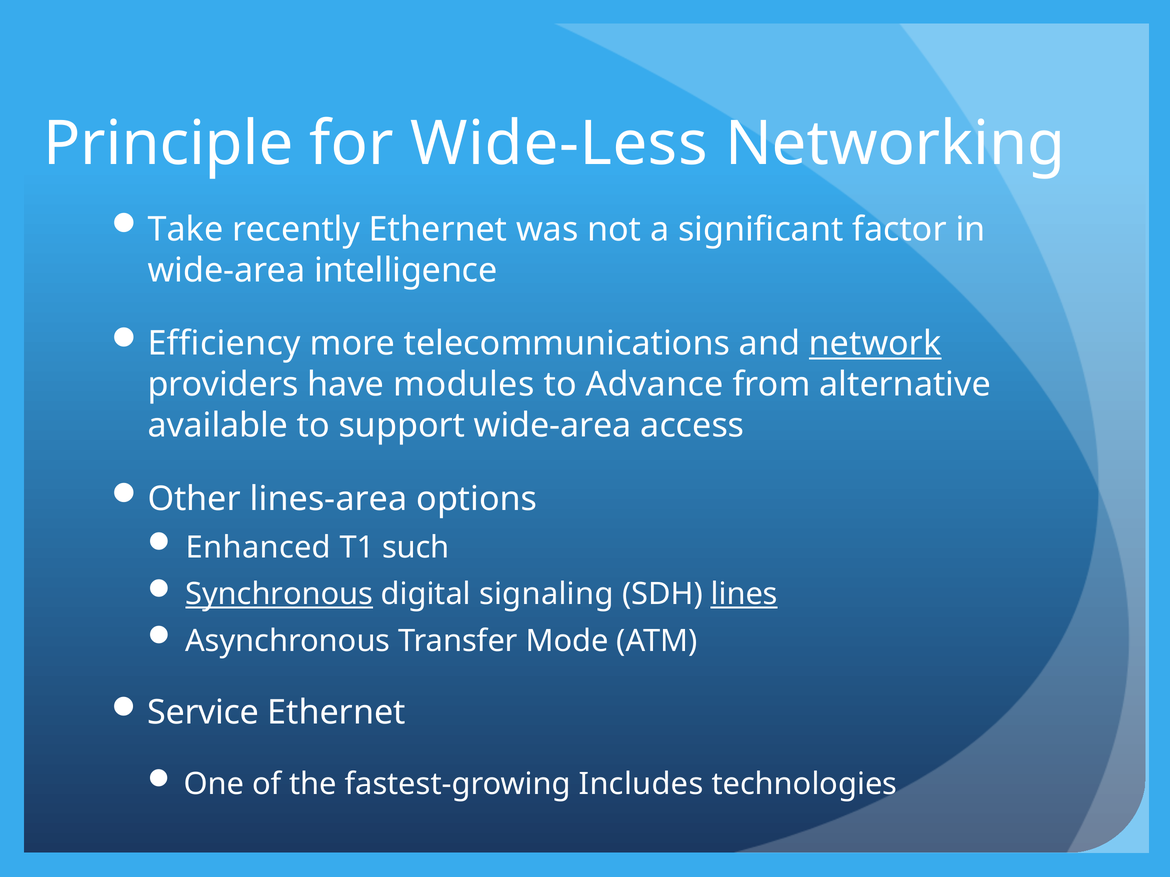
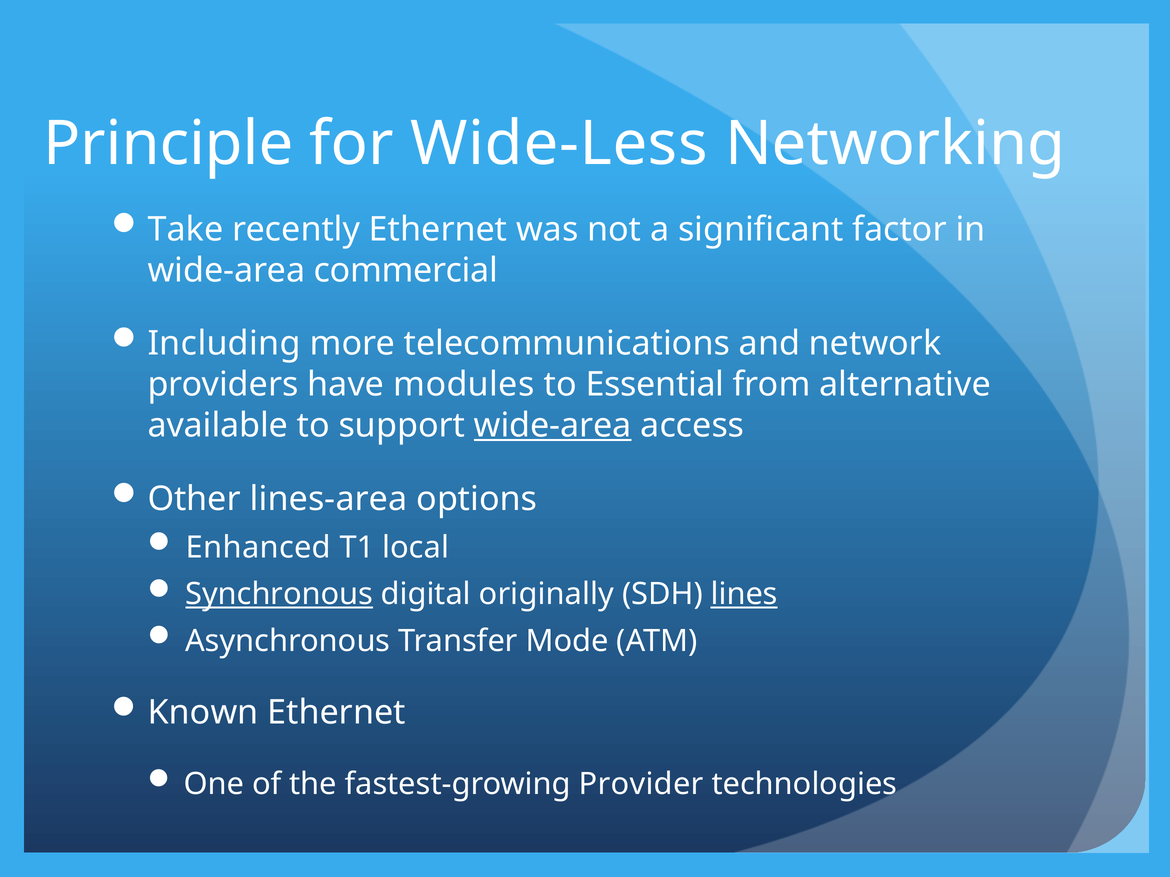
intelligence: intelligence -> commercial (406, 270)
Efficiency: Efficiency -> Including (224, 344)
network underline: present -> none (875, 344)
Advance: Advance -> Essential (655, 385)
wide-area underline: none -> present (553, 426)
such: such -> local (416, 548)
signaling: signaling -> originally (546, 595)
Service: Service -> Known (203, 713)
Includes: Includes -> Provider (641, 784)
